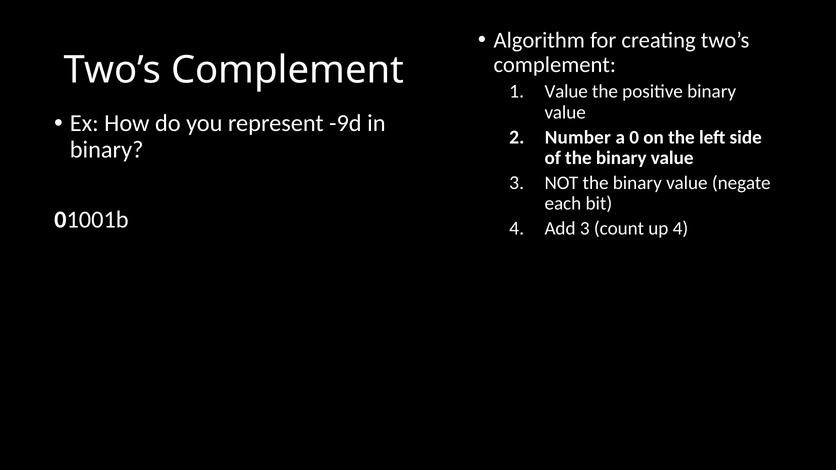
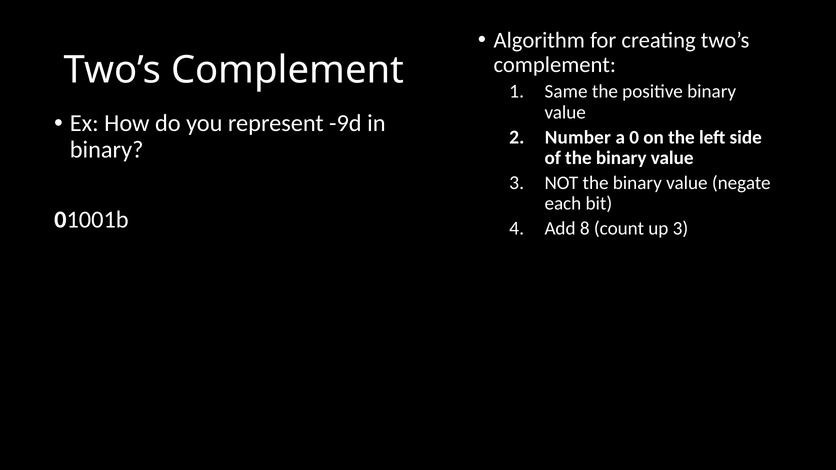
1 Value: Value -> Same (566, 92)
Add 3: 3 -> 8 (585, 229)
up 4: 4 -> 3 (680, 229)
